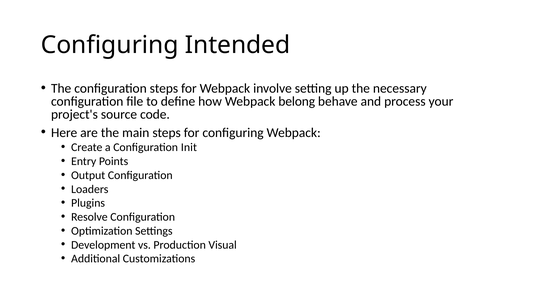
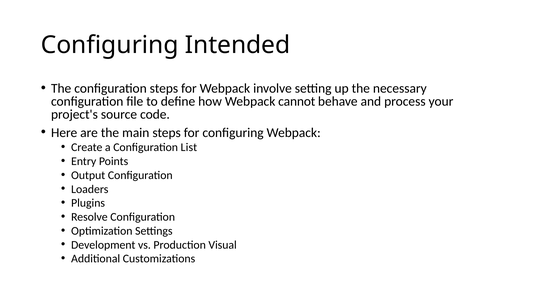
belong: belong -> cannot (297, 101)
Init: Init -> List (189, 147)
